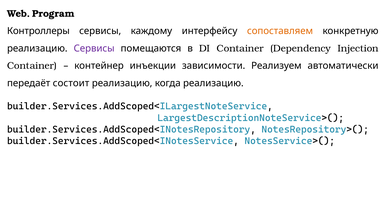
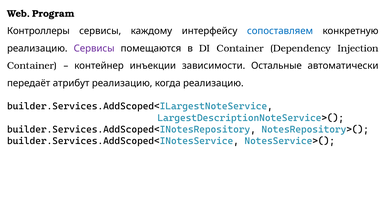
сопоставляем colour: orange -> blue (280, 31)
Реализуем: Реализуем -> Остальные (276, 66)
состоит: состоит -> атрибут (71, 83)
